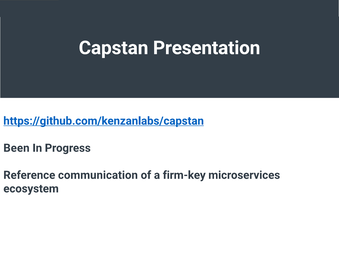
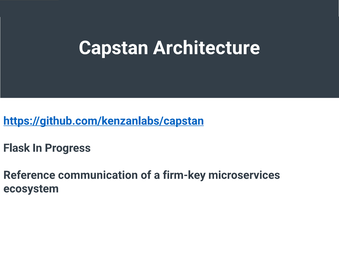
Presentation: Presentation -> Architecture (206, 48)
Been: Been -> Flask (17, 148)
